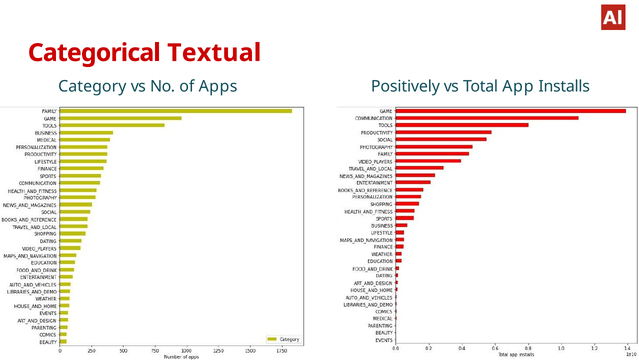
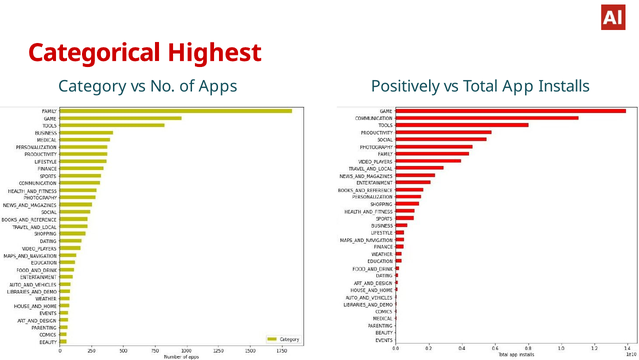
Textual: Textual -> Highest (214, 53)
